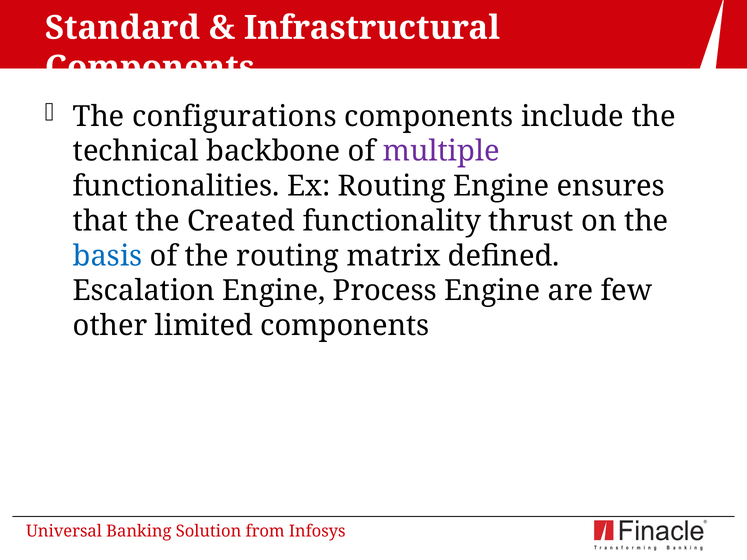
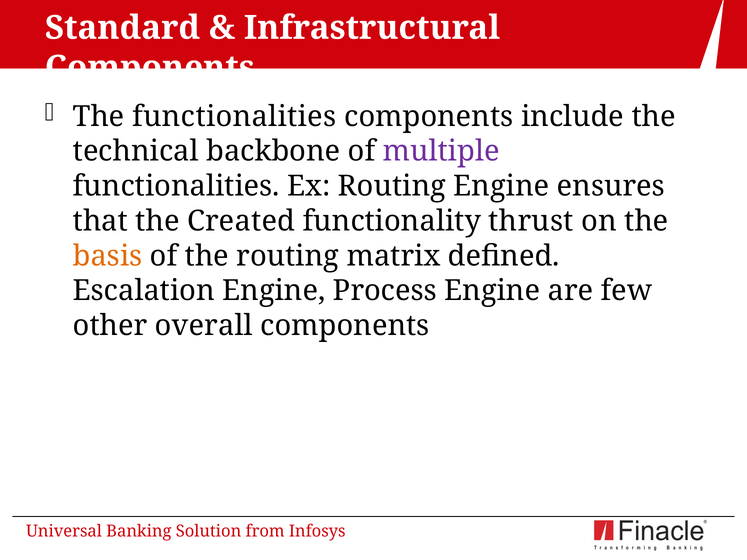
The configurations: configurations -> functionalities (234, 117)
basis colour: blue -> orange (108, 256)
limited: limited -> overall (204, 326)
